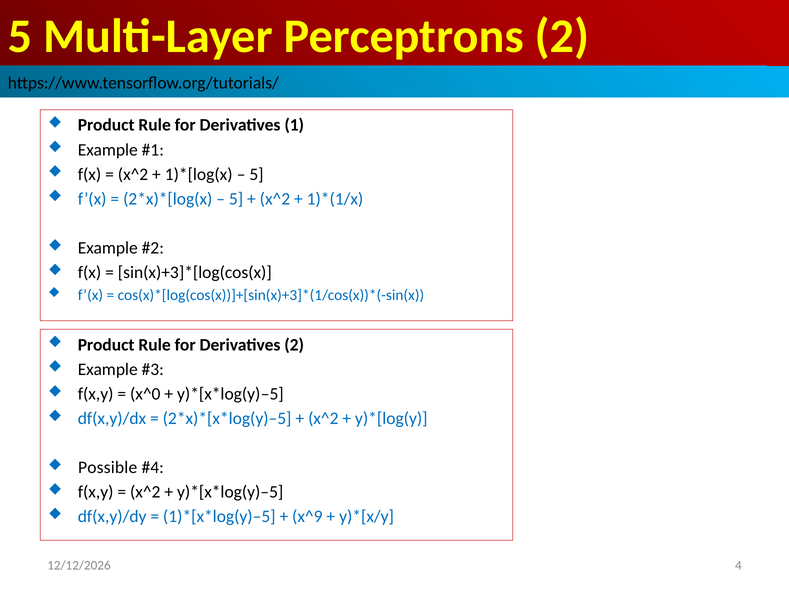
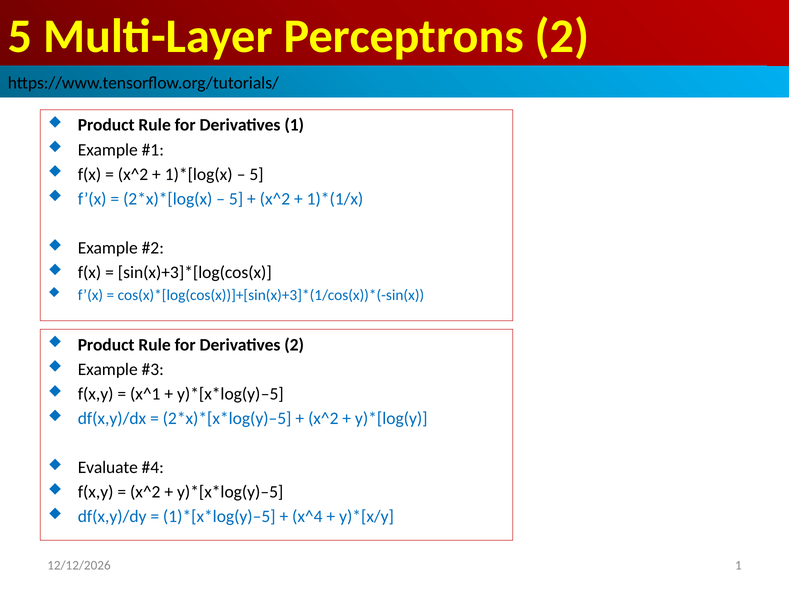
x^0: x^0 -> x^1 (145, 394)
Possible: Possible -> Evaluate (108, 467)
x^9: x^9 -> x^4 (307, 516)
4: 4 -> 1 (738, 565)
